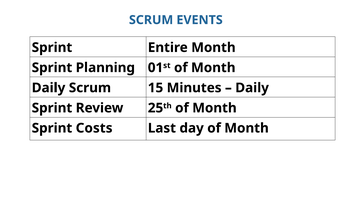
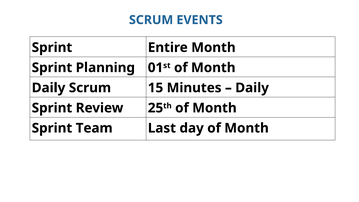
Costs: Costs -> Team (94, 128)
